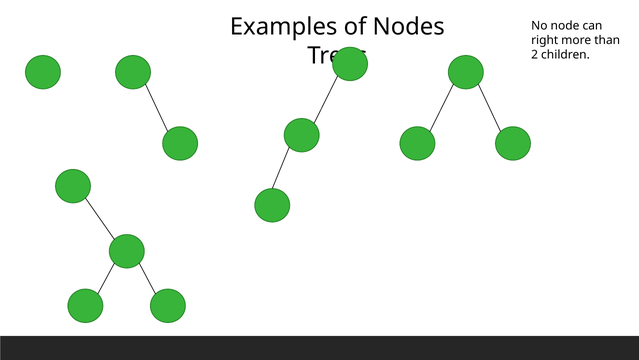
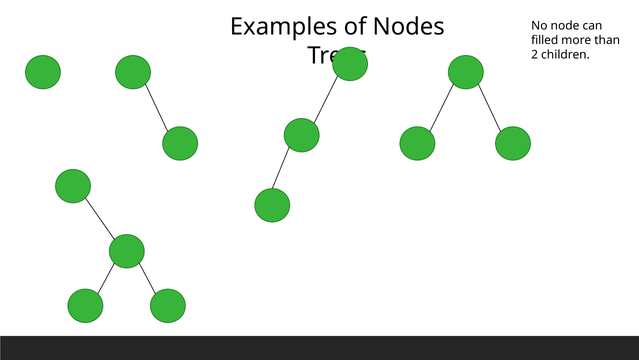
right: right -> filled (545, 40)
